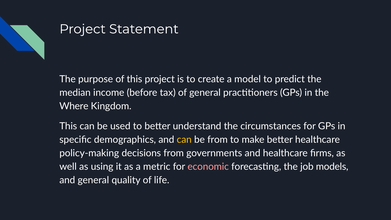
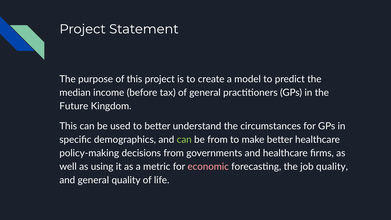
Where: Where -> Future (74, 106)
can colour: yellow -> light green (184, 140)
job models: models -> quality (332, 167)
